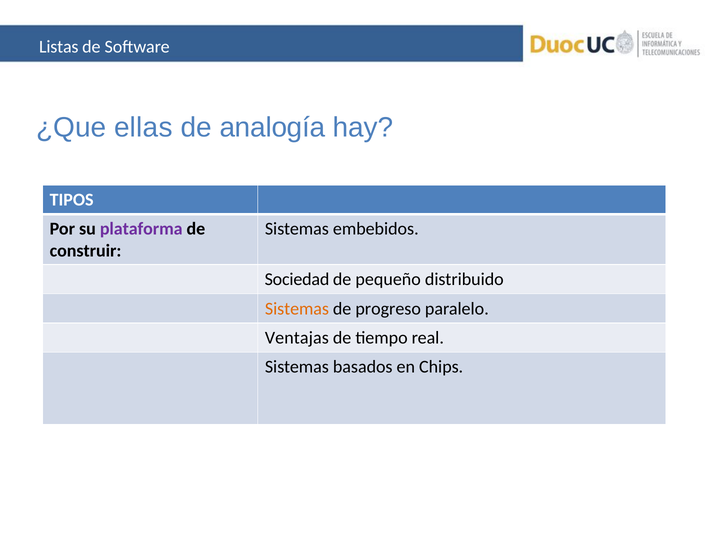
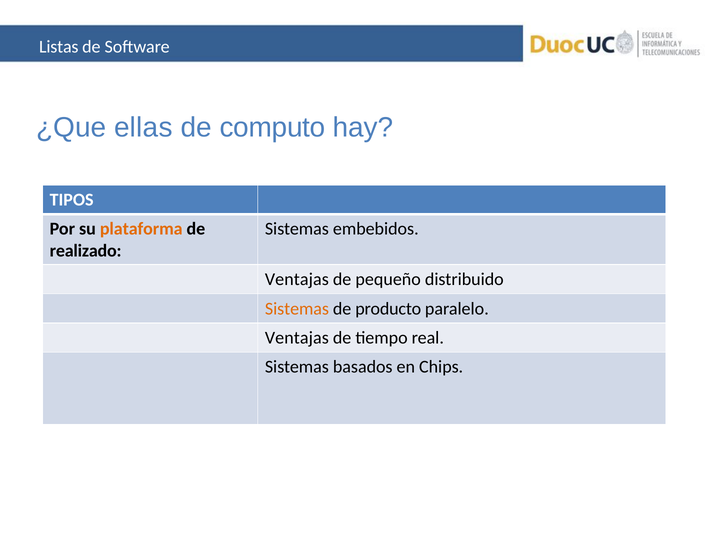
analogía: analogía -> computo (272, 128)
plataforma colour: purple -> orange (141, 229)
construir: construir -> realizado (86, 251)
Sociedad: Sociedad -> Ventajas (297, 279)
progreso: progreso -> producto (388, 309)
